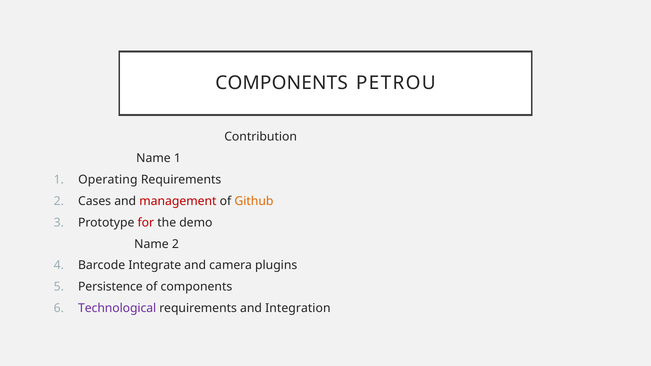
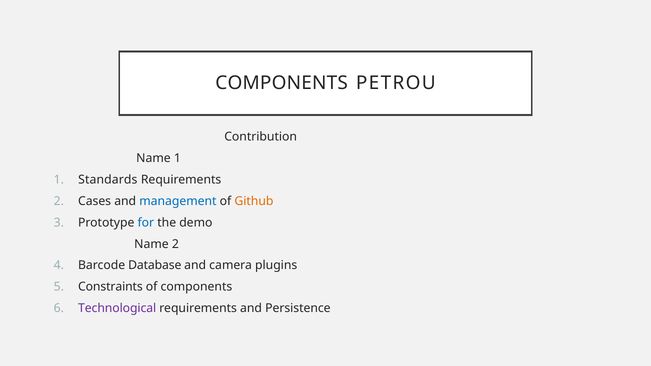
Operating: Operating -> Standards (108, 180)
management colour: red -> blue (178, 201)
for colour: red -> blue (146, 223)
Integrate: Integrate -> Database (155, 266)
Persistence: Persistence -> Constraints (110, 287)
Integration: Integration -> Persistence (298, 308)
